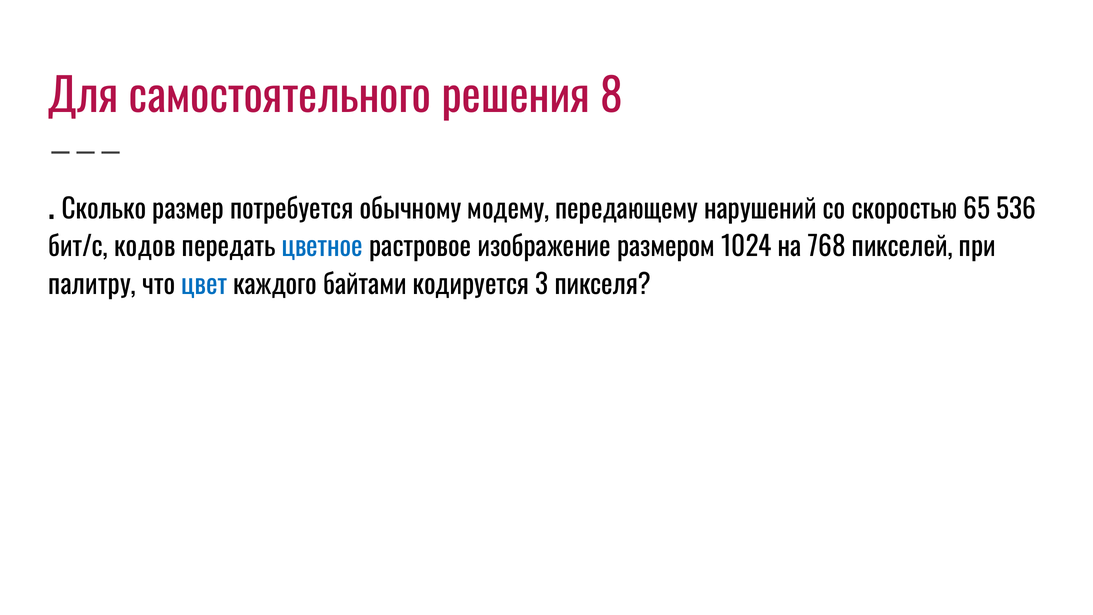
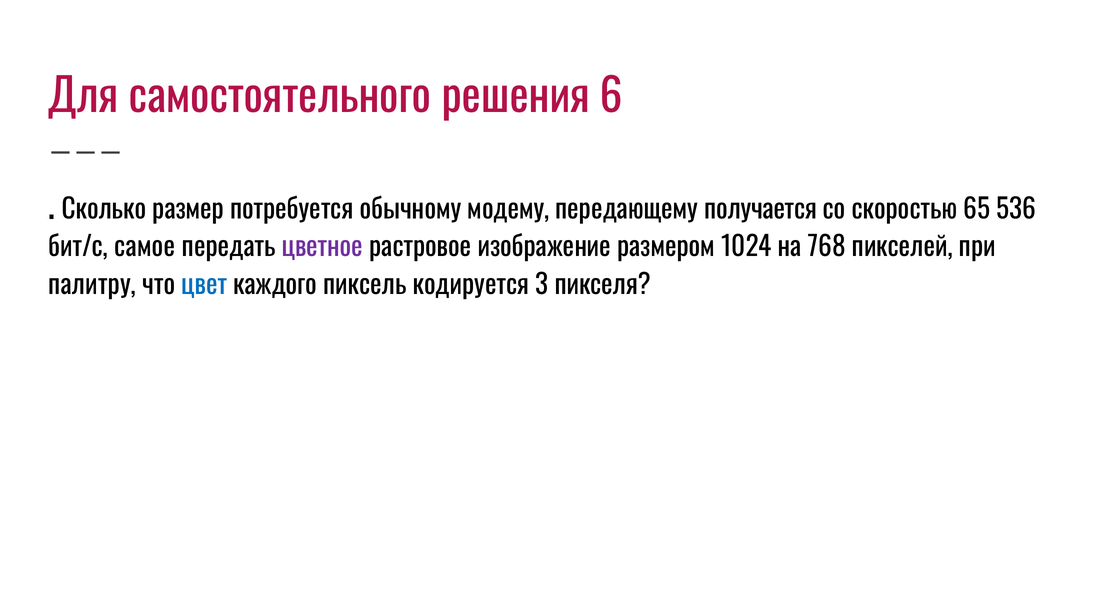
8: 8 -> 6 (611, 97)
нарушений: нарушений -> получается (761, 210)
кодов: кодов -> самое (145, 247)
цветное colour: blue -> purple (322, 247)
байтами: байтами -> пиксель (365, 285)
